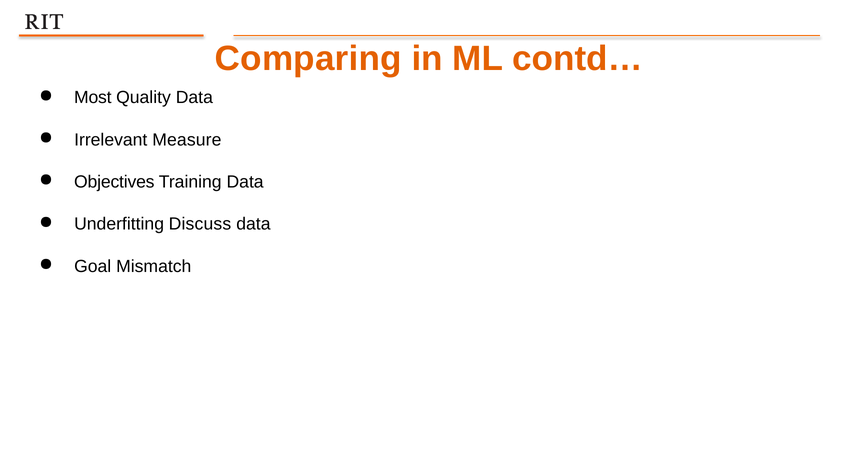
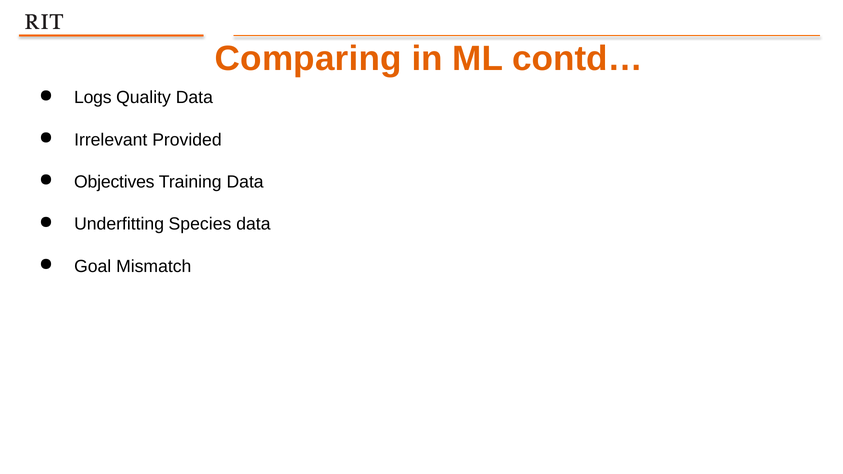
Most: Most -> Logs (93, 98)
Measure: Measure -> Provided (187, 140)
Discuss: Discuss -> Species (200, 224)
